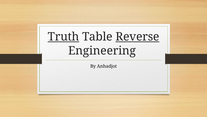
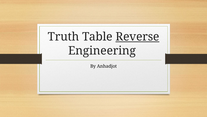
Truth underline: present -> none (63, 37)
